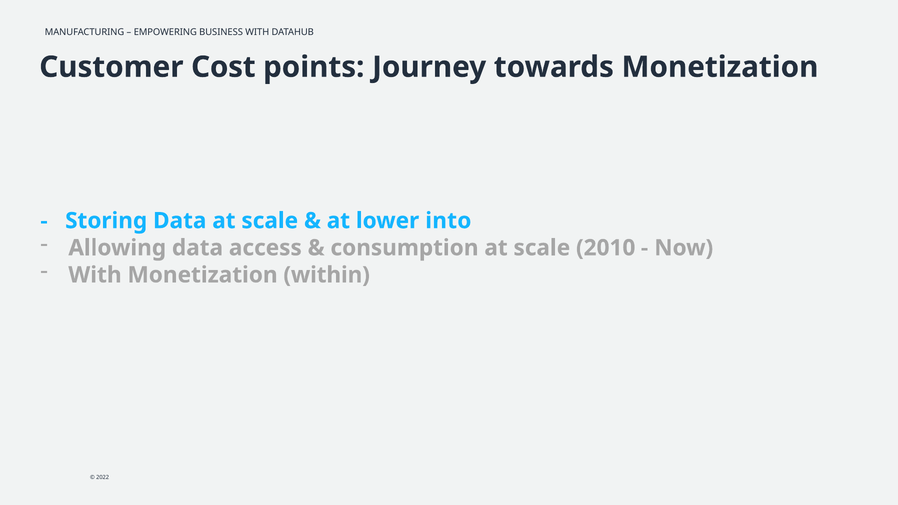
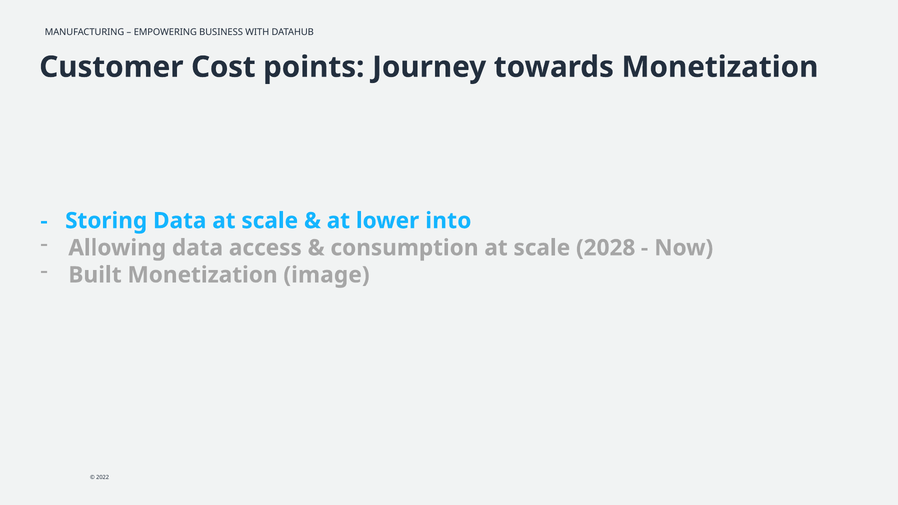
2010: 2010 -> 2028 (606, 248)
With: With -> Built (95, 275)
within: within -> image (326, 275)
